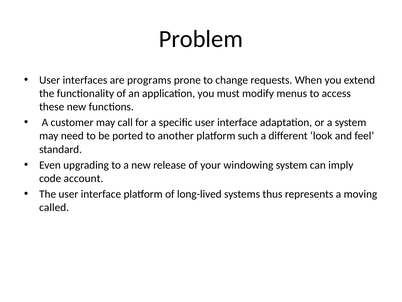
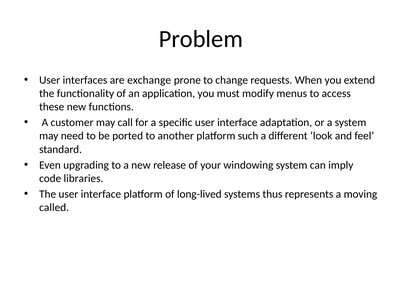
programs: programs -> exchange (149, 80)
account: account -> libraries (84, 178)
